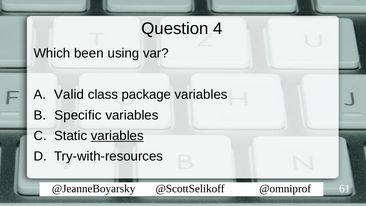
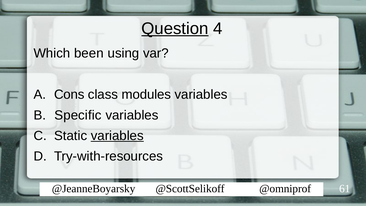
Question underline: none -> present (175, 29)
Valid: Valid -> Cons (69, 95)
package: package -> modules (146, 95)
